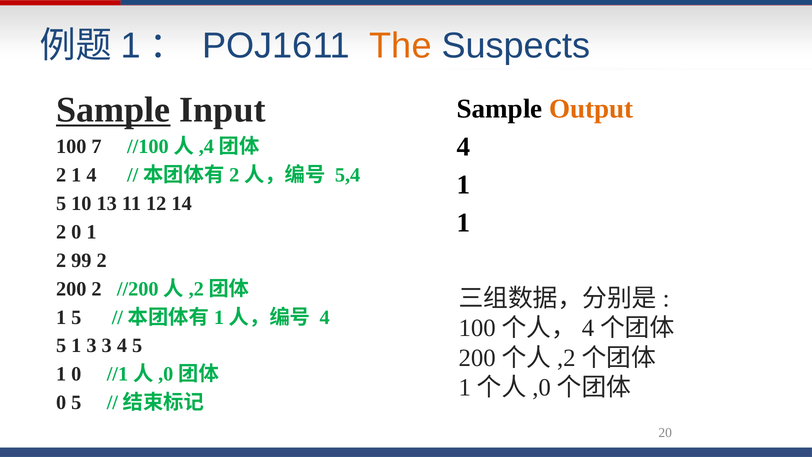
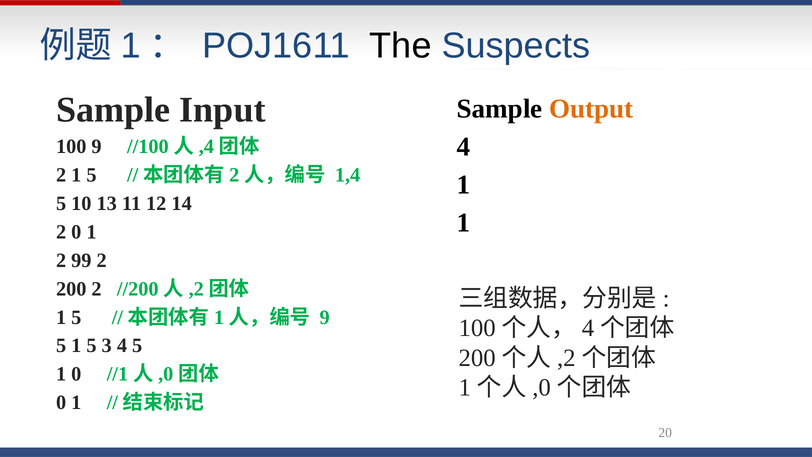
The colour: orange -> black (400, 46)
Sample underline: present -> none (113, 110)
100 7: 7 -> 9 (97, 147)
2 1 4: 4 -> 5 (92, 175)
5,4: 5,4 -> 1,4 (348, 175)
4: 4 -> 9 (325, 317)
5 1 3: 3 -> 5 (92, 346)
5: 5 -> 1 (76, 402)
